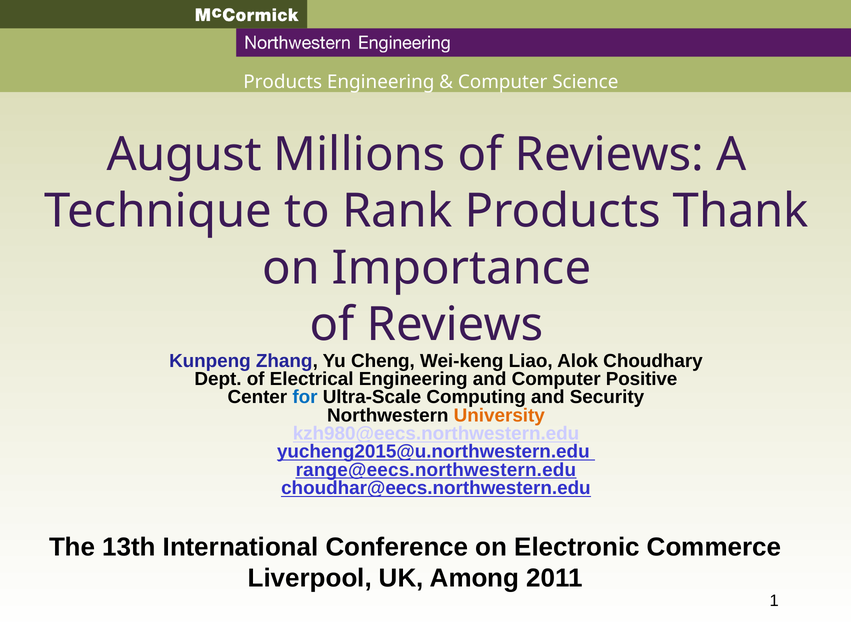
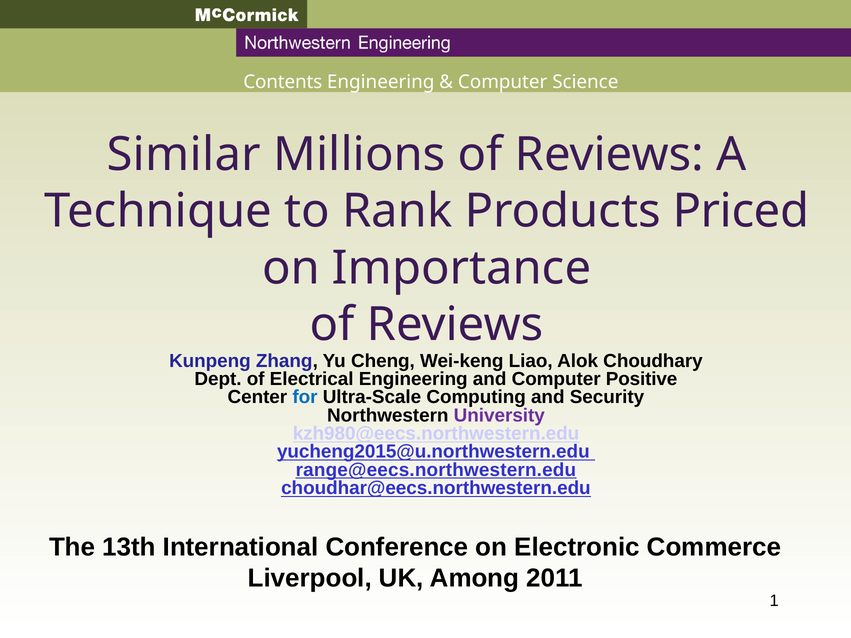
Products: Products -> Contents (283, 82)
August: August -> Similar (184, 155)
Thank: Thank -> Priced (741, 211)
University colour: orange -> purple (499, 416)
